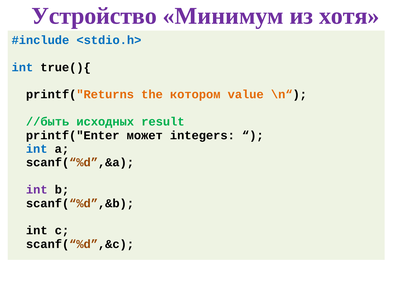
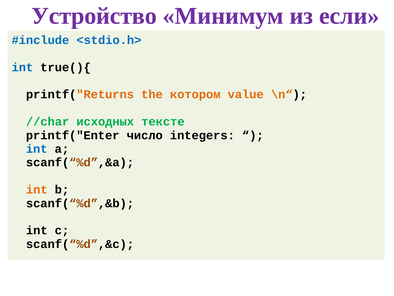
хотя: хотя -> если (349, 16)
//быть: //быть -> //char (48, 122)
result: result -> тексте (163, 122)
может: может -> число (145, 135)
int colour: purple -> orange (37, 189)
